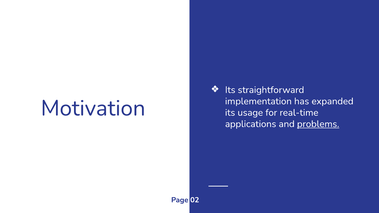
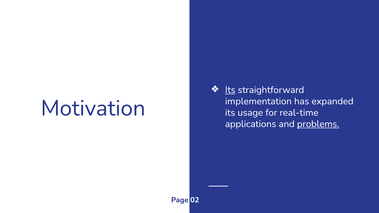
Its underline: none -> present (230, 90)
